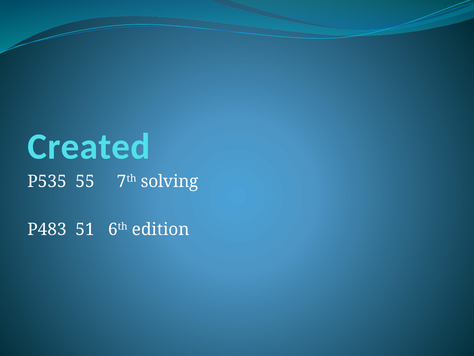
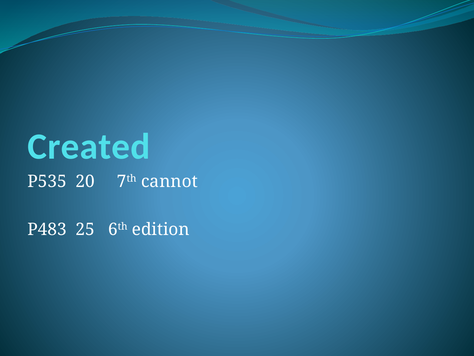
55: 55 -> 20 (85, 181)
solving: solving -> cannot (169, 181)
51: 51 -> 25 (85, 229)
